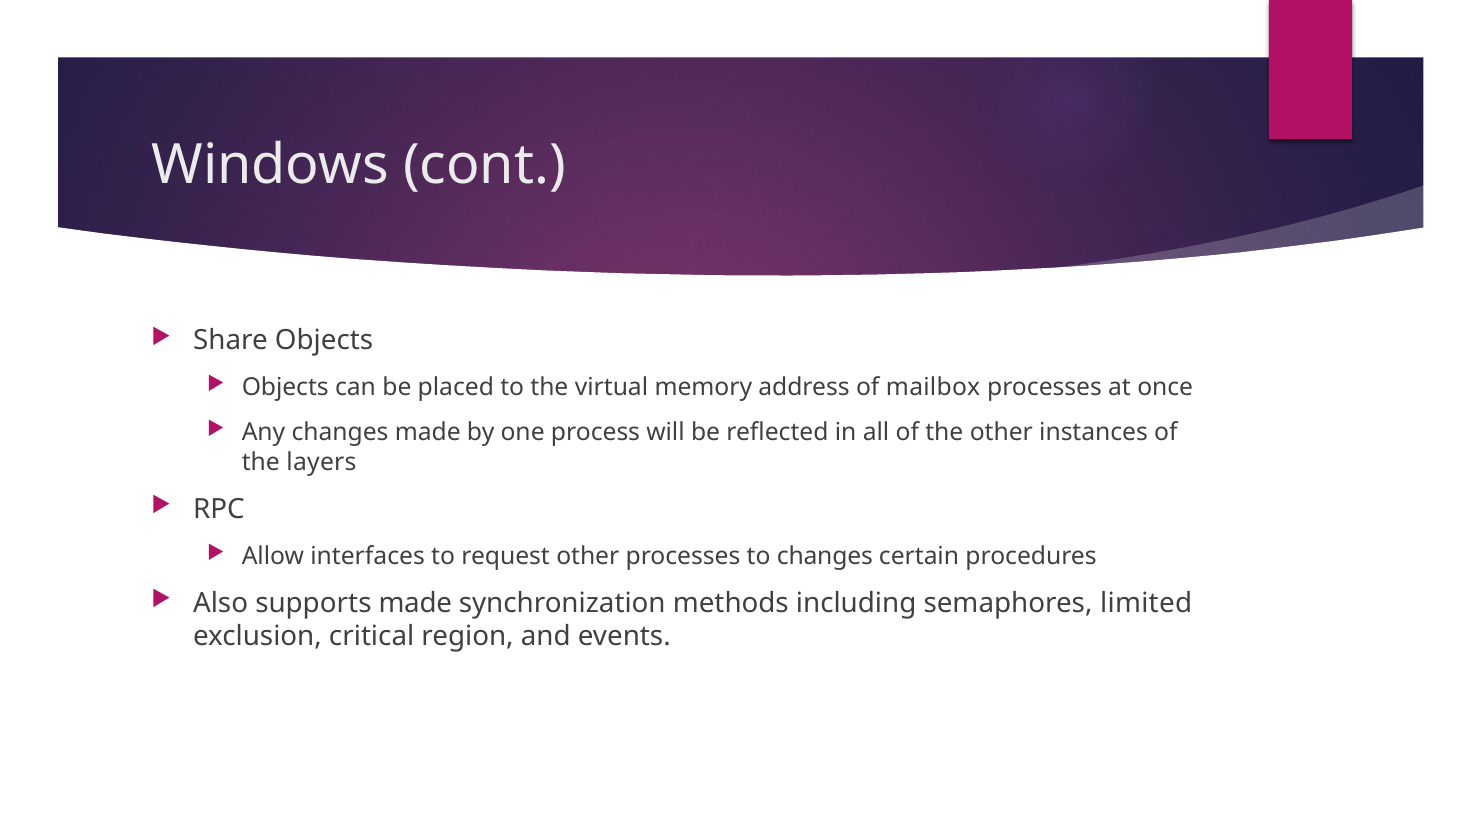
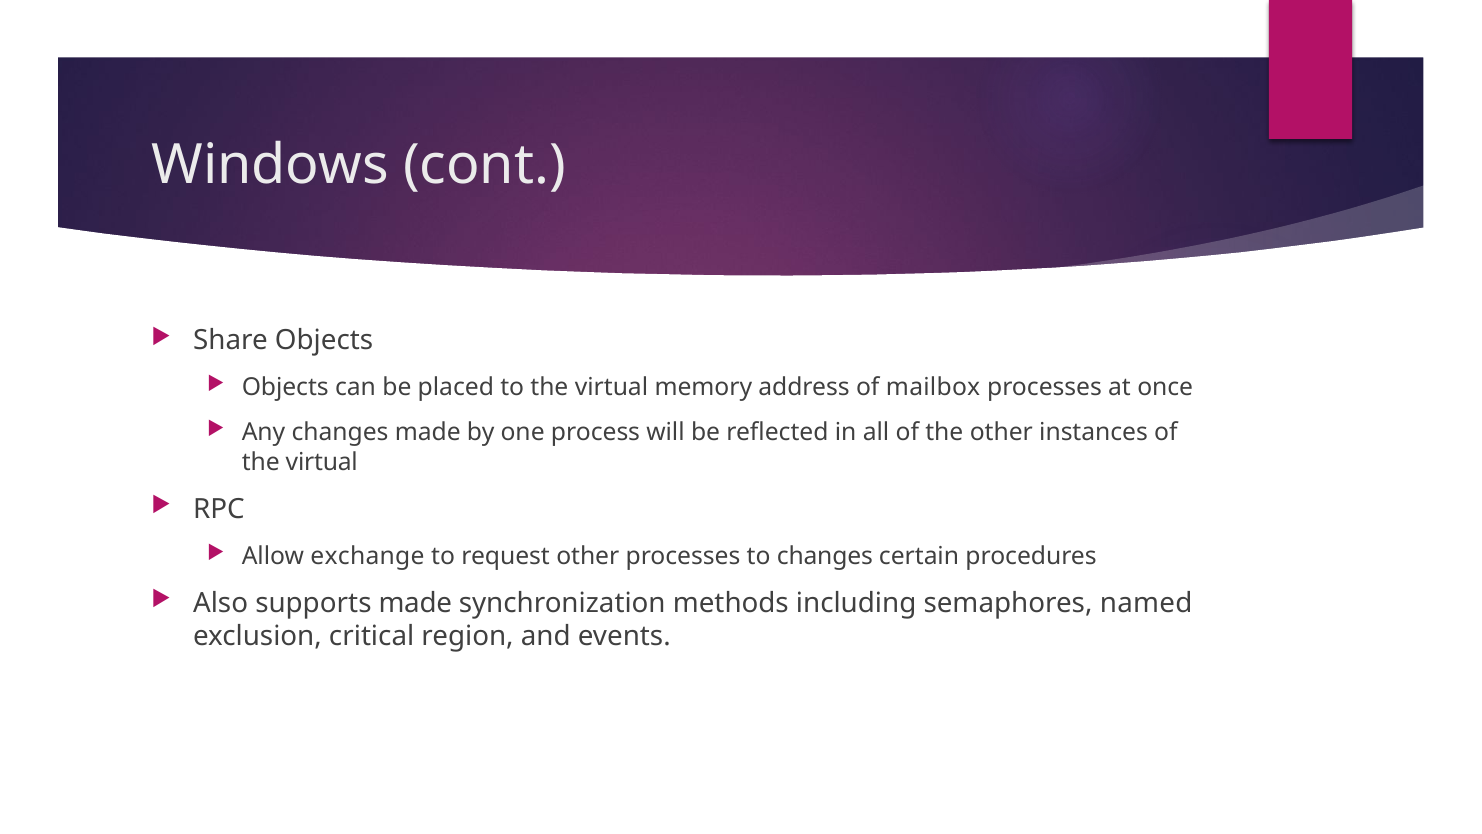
layers: layers -> virtual (322, 462)
interfaces: interfaces -> exchange (367, 556)
limited: limited -> named (1146, 603)
